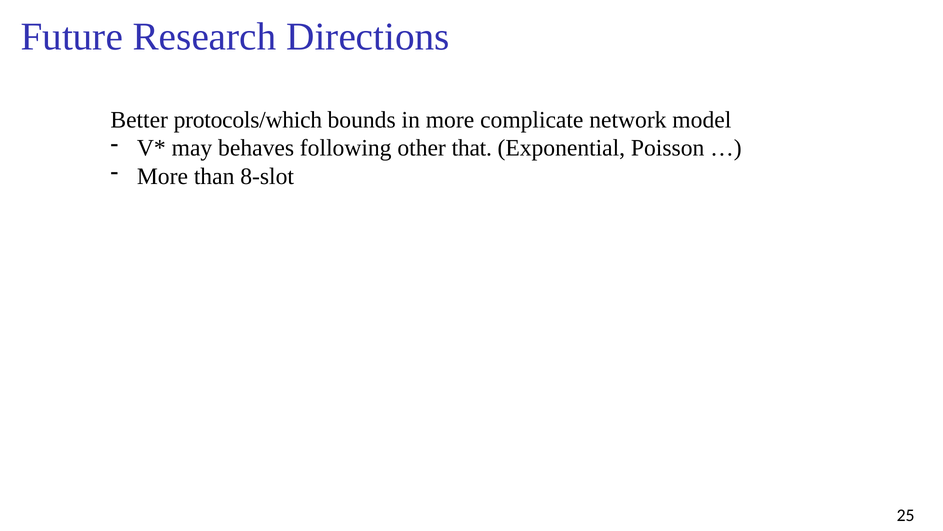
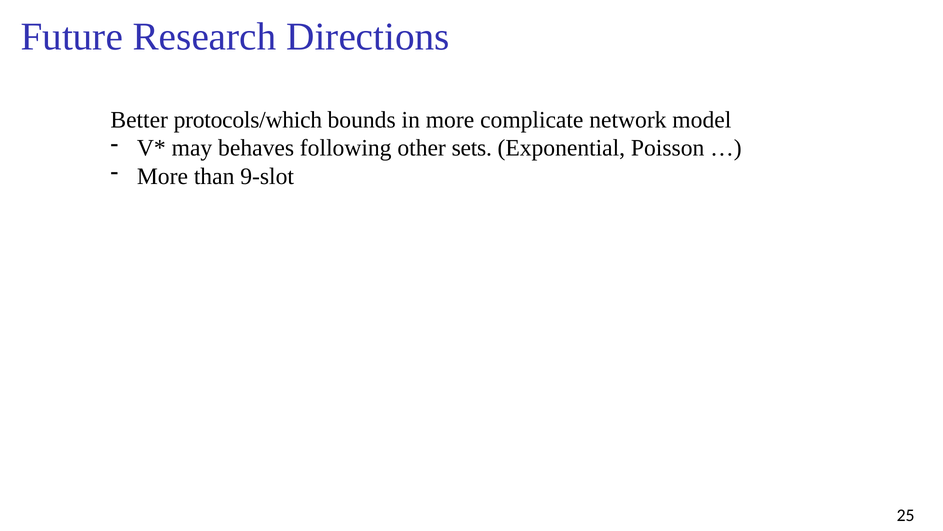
that: that -> sets (472, 148)
8-slot: 8-slot -> 9-slot (267, 176)
